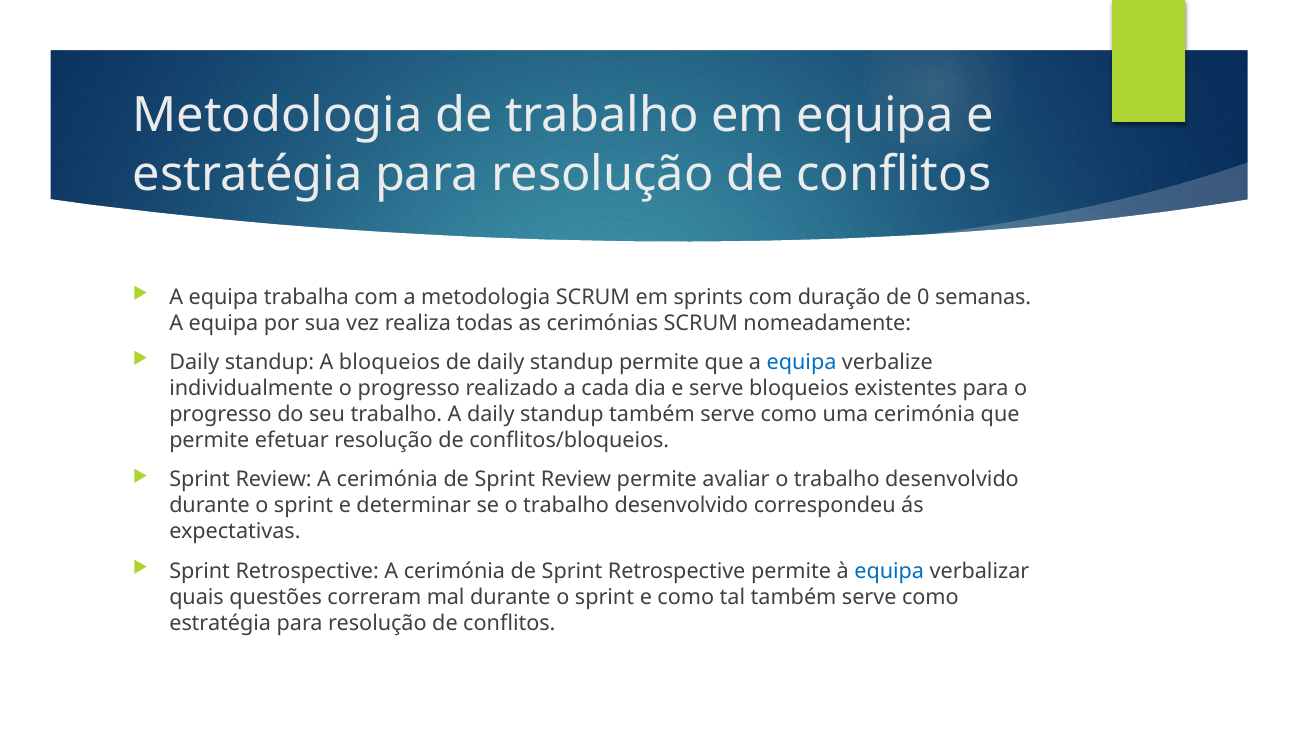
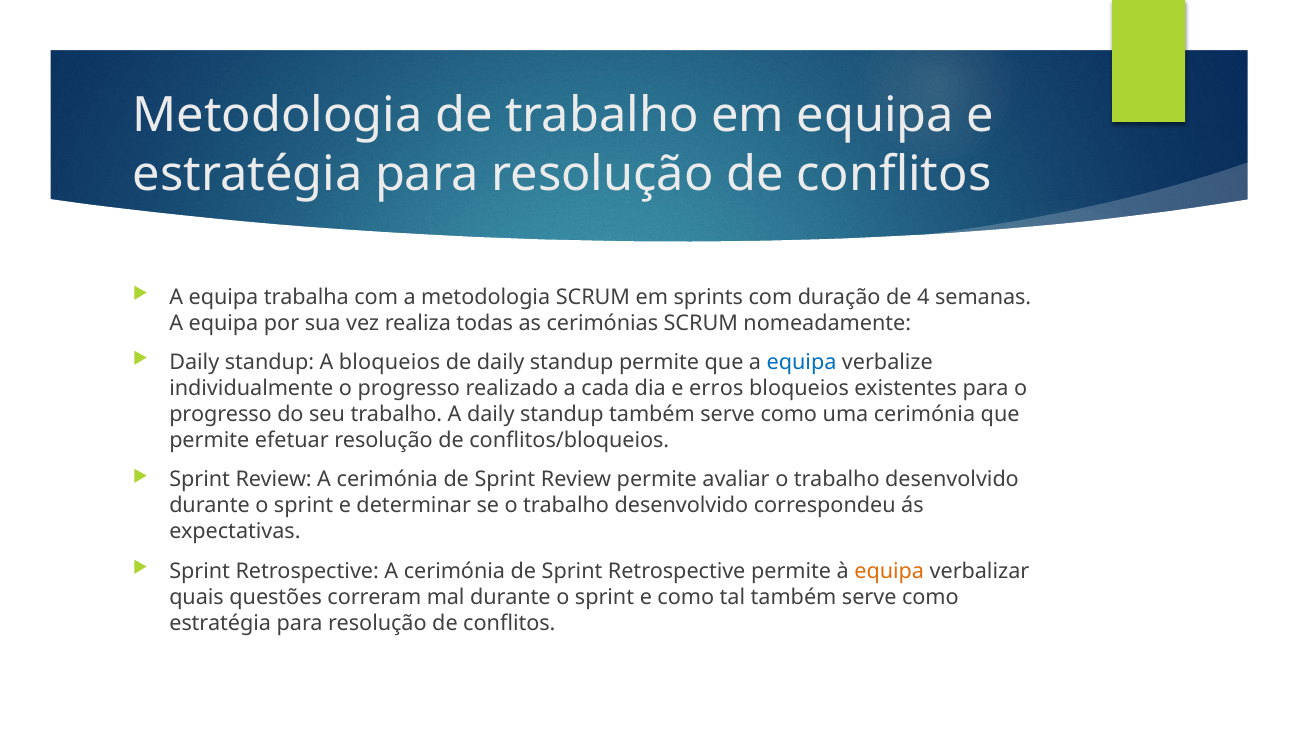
0: 0 -> 4 (923, 297)
e serve: serve -> erros (716, 388)
equipa colour: blue -> orange (889, 571)
